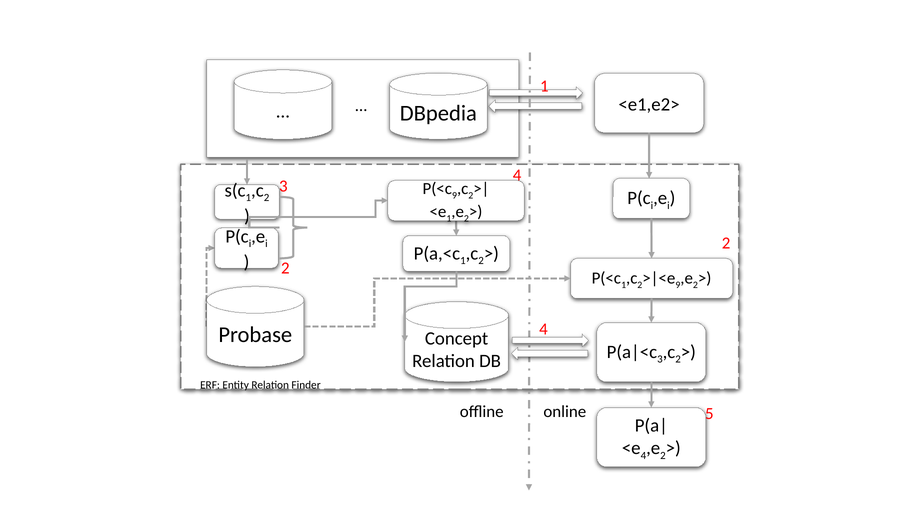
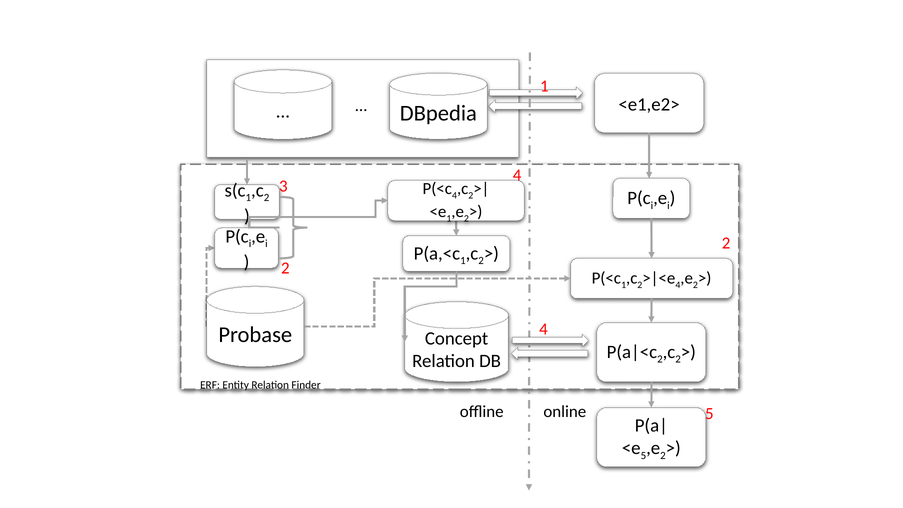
9: 9 -> 4 (455, 195)
9: 9 -> 4 (678, 285)
3: 3 -> 2 (660, 359)
4: 4 -> 5 (643, 456)
